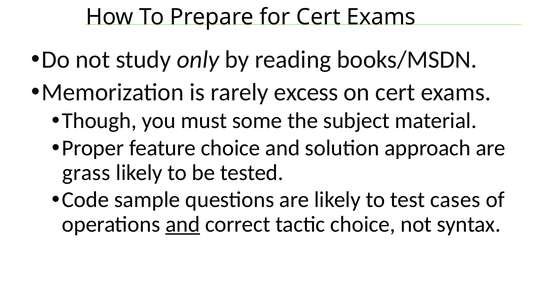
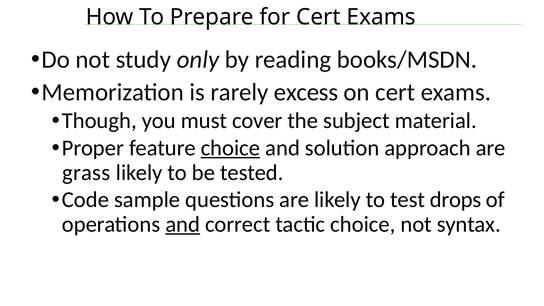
some: some -> cover (257, 121)
choice underline: none -> present (230, 148)
cases: cases -> drops (455, 200)
